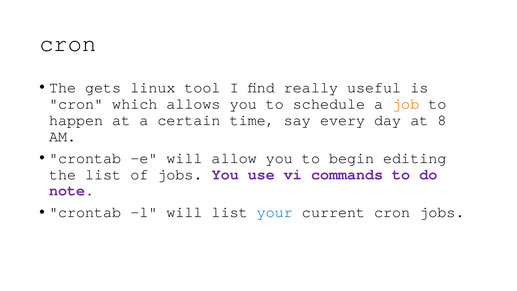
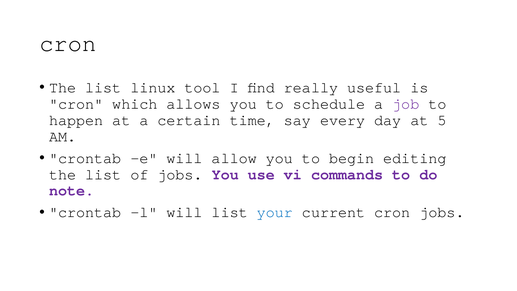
gets: gets -> list (103, 87)
job colour: orange -> purple (406, 104)
8: 8 -> 5 (442, 120)
